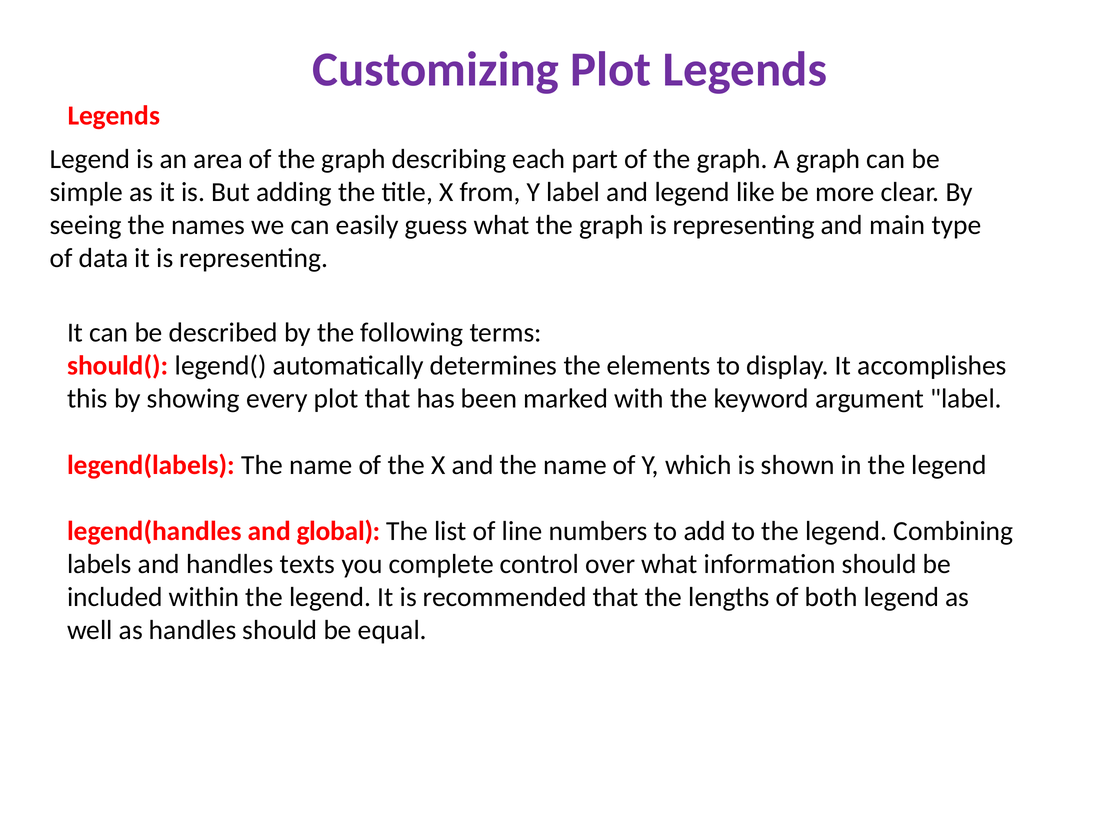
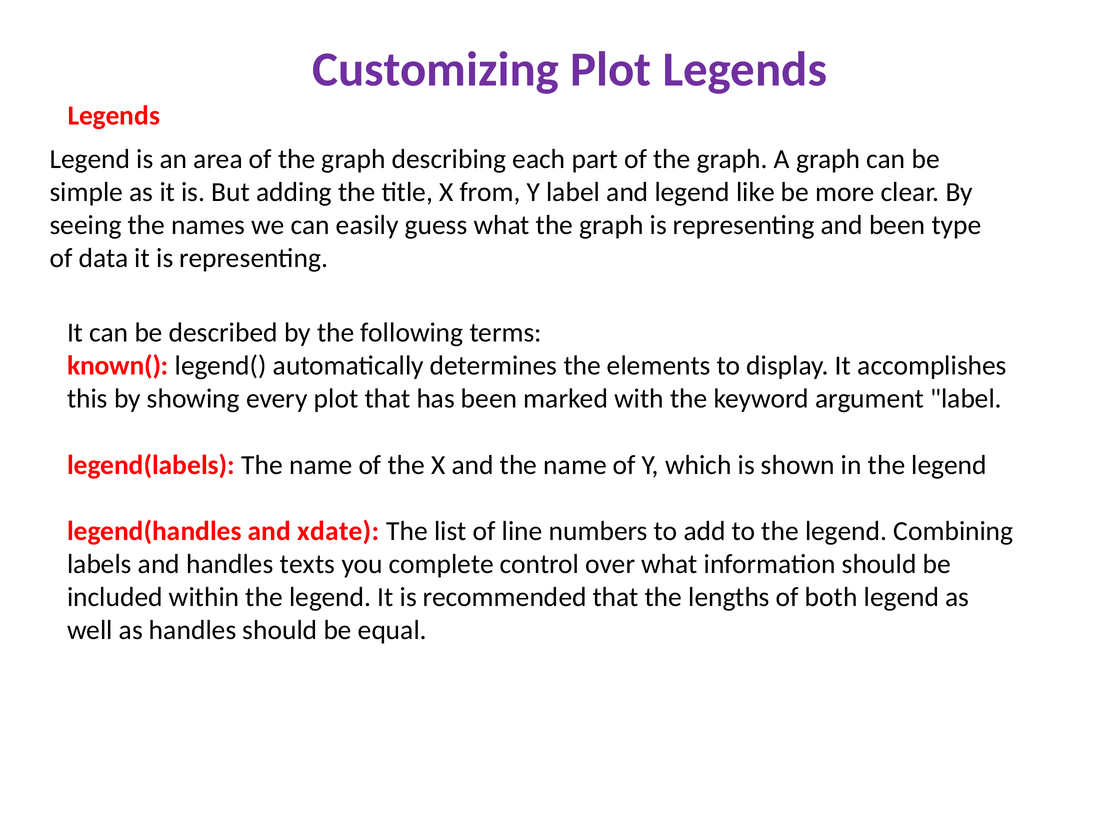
and main: main -> been (897, 225)
should(: should( -> known( (118, 366)
global: global -> xdate (338, 531)
